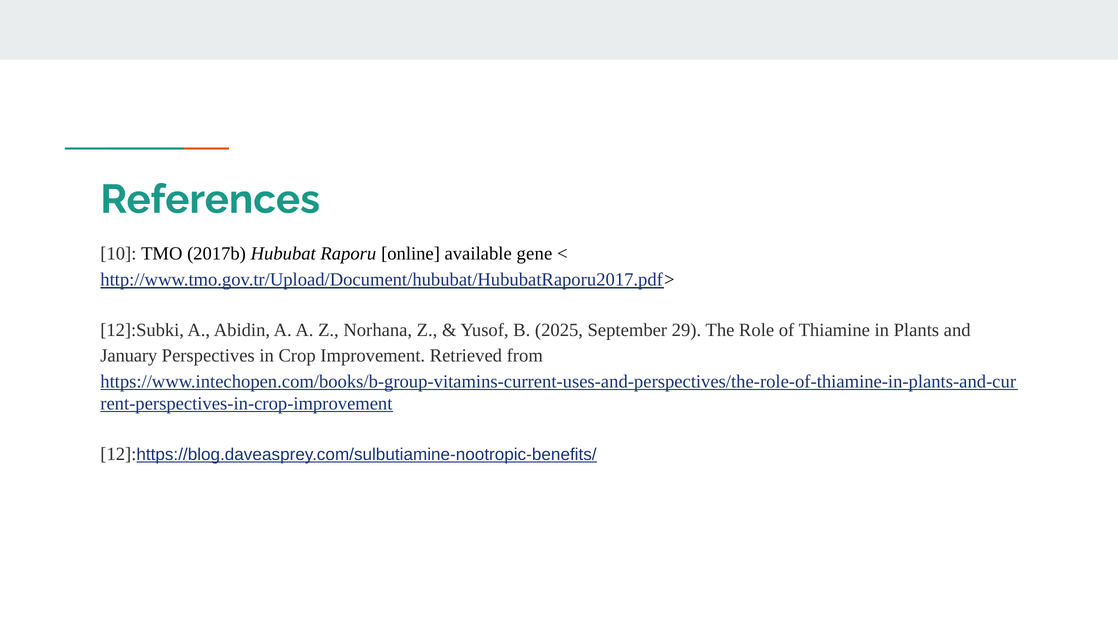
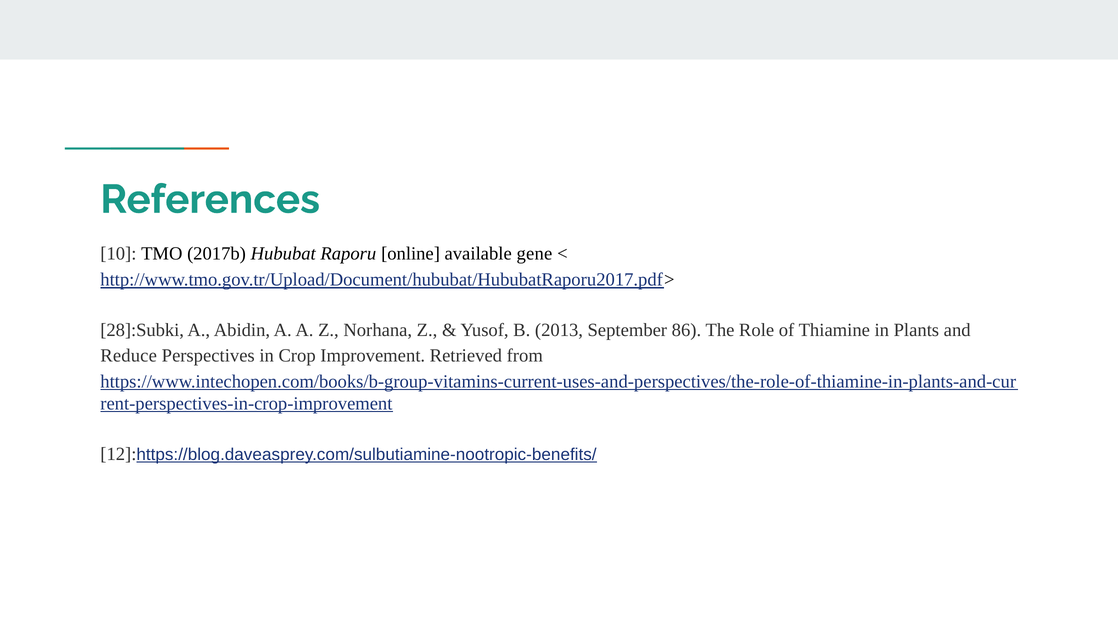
12]:Subki: 12]:Subki -> 28]:Subki (142, 330)
2025: 2025 -> 2013 (559, 330)
29: 29 -> 86 (686, 330)
January: January -> Reduce (129, 356)
